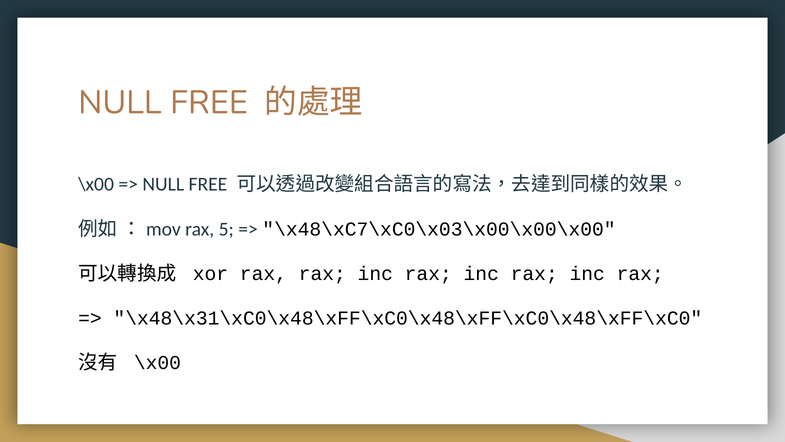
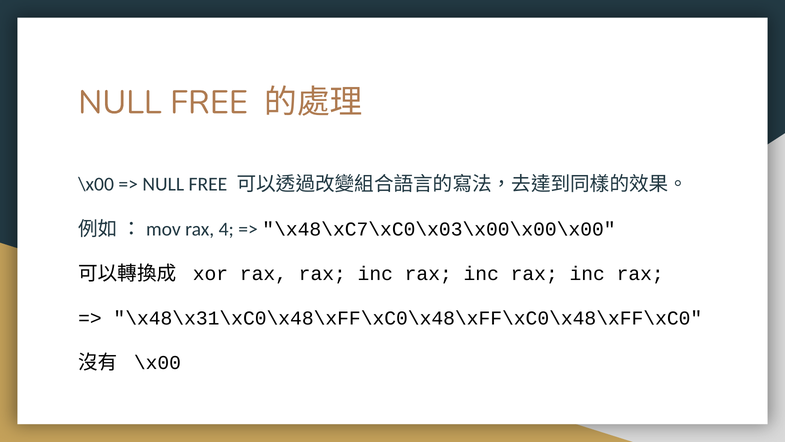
5: 5 -> 4 (226, 229)
